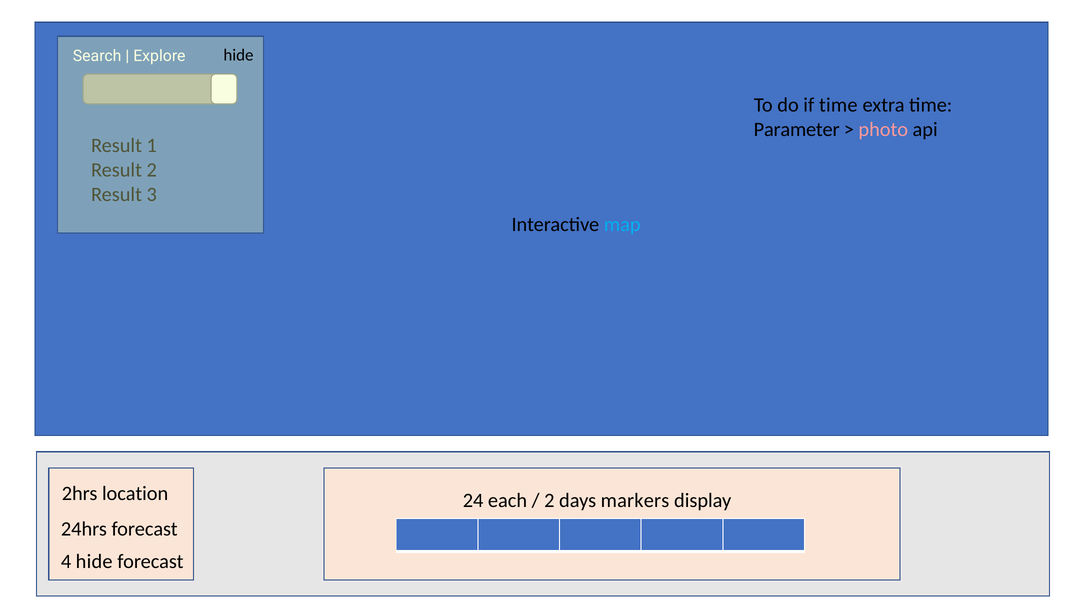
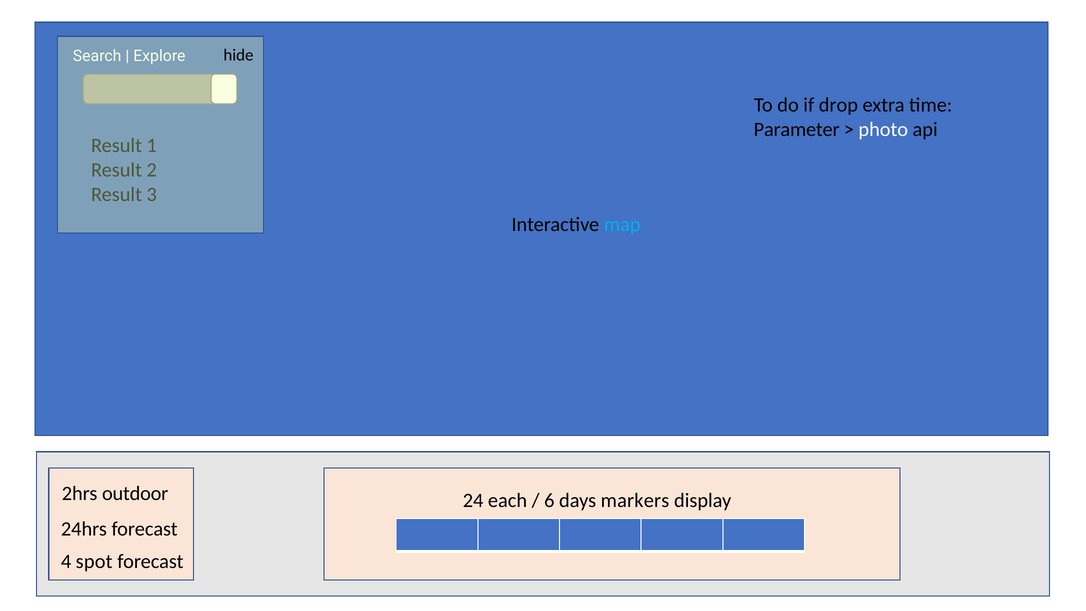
if time: time -> drop (838, 105)
photo colour: pink -> white (883, 129)
location: location -> outdoor (135, 493)
2: 2 -> 6 (549, 500)
4 hide: hide -> spot (94, 562)
